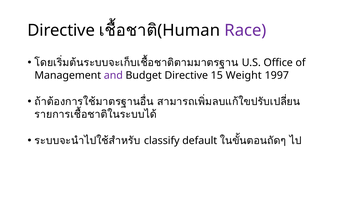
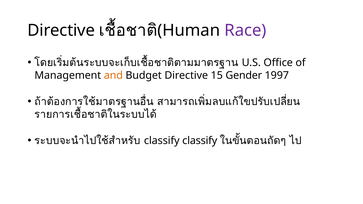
and colour: purple -> orange (113, 76)
Weight: Weight -> Gender (244, 76)
classify default: default -> classify (200, 141)
